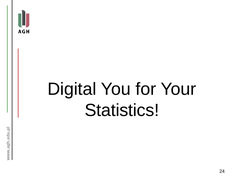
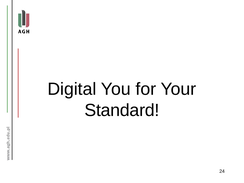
Statistics: Statistics -> Standard (122, 110)
